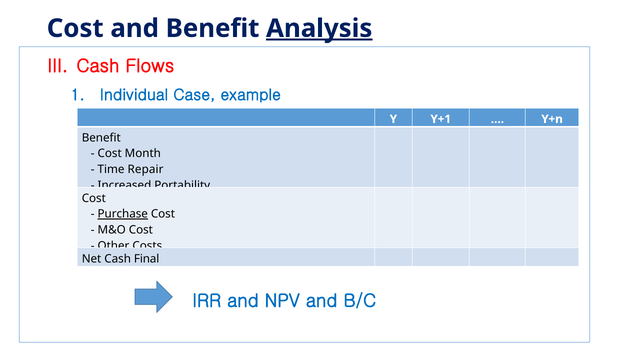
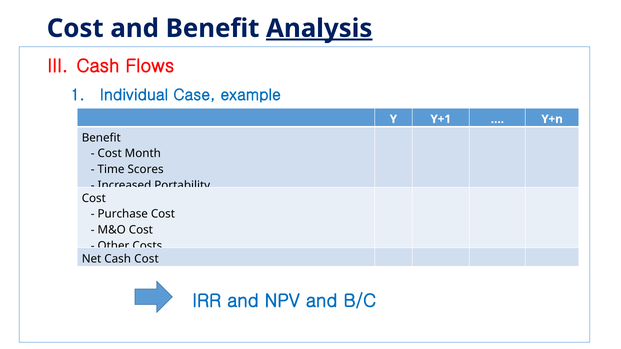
Repair: Repair -> Scores (146, 170)
Purchase underline: present -> none (123, 214)
Cash Final: Final -> Cost (146, 259)
